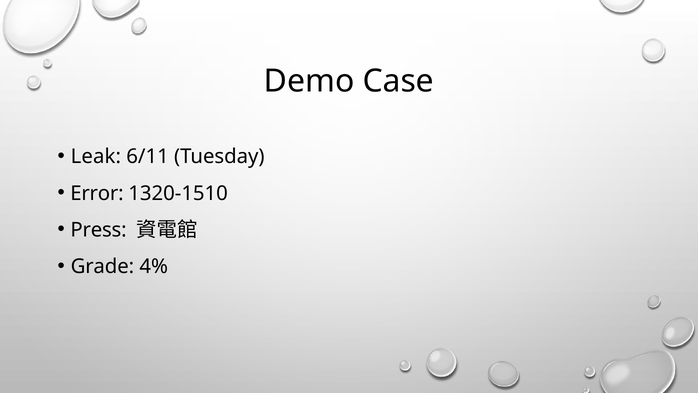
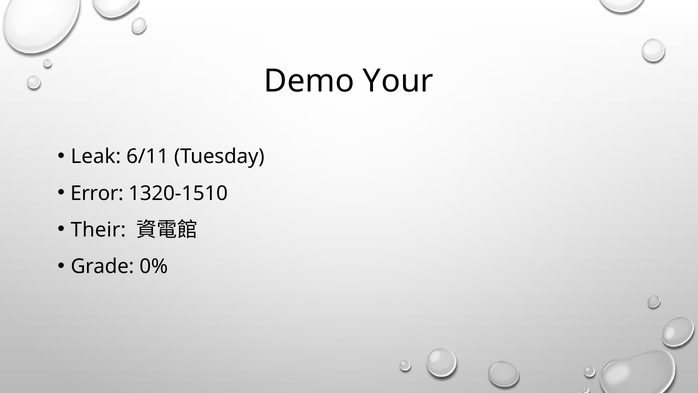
Case: Case -> Your (398, 81)
Press: Press -> Their (98, 230)
4%: 4% -> 0% (154, 266)
